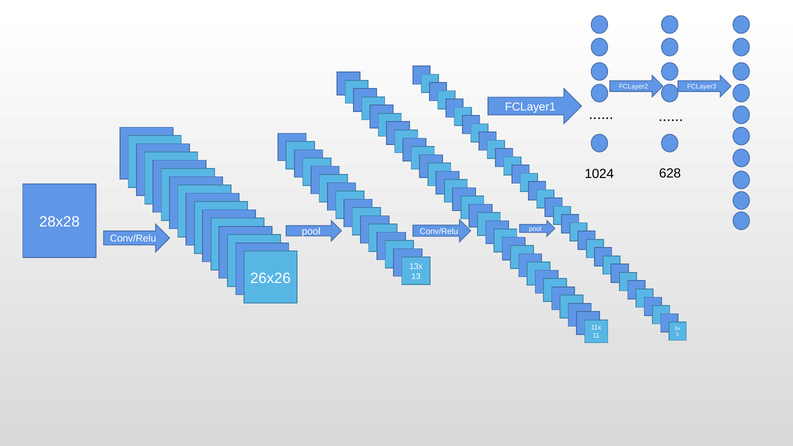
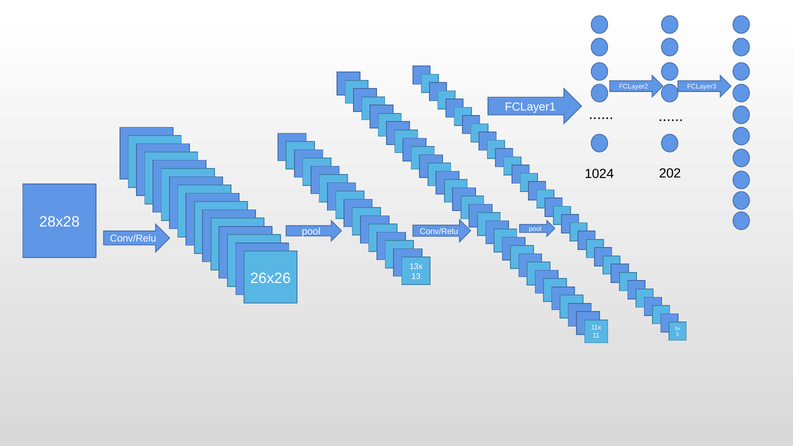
628: 628 -> 202 (670, 173)
